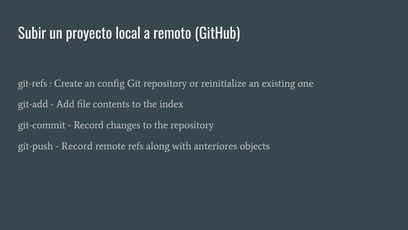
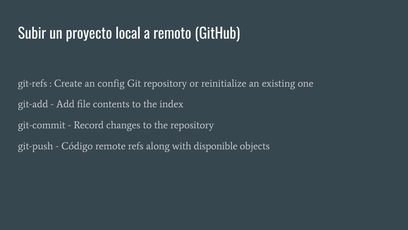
Record: Record -> Código (77, 146)
anteriores: anteriores -> disponible (216, 146)
